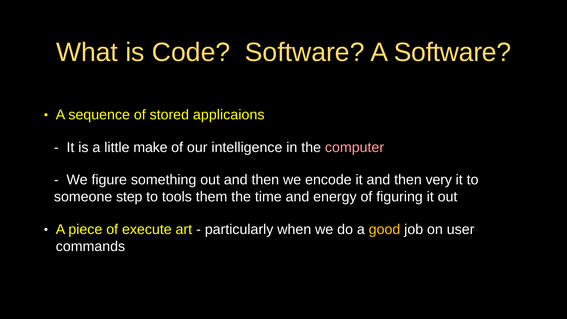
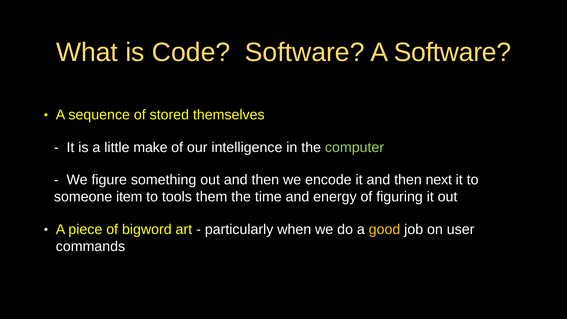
applicaions: applicaions -> themselves (229, 115)
computer colour: pink -> light green (355, 147)
very: very -> next (439, 180)
step: step -> item (129, 197)
execute: execute -> bigword (147, 229)
